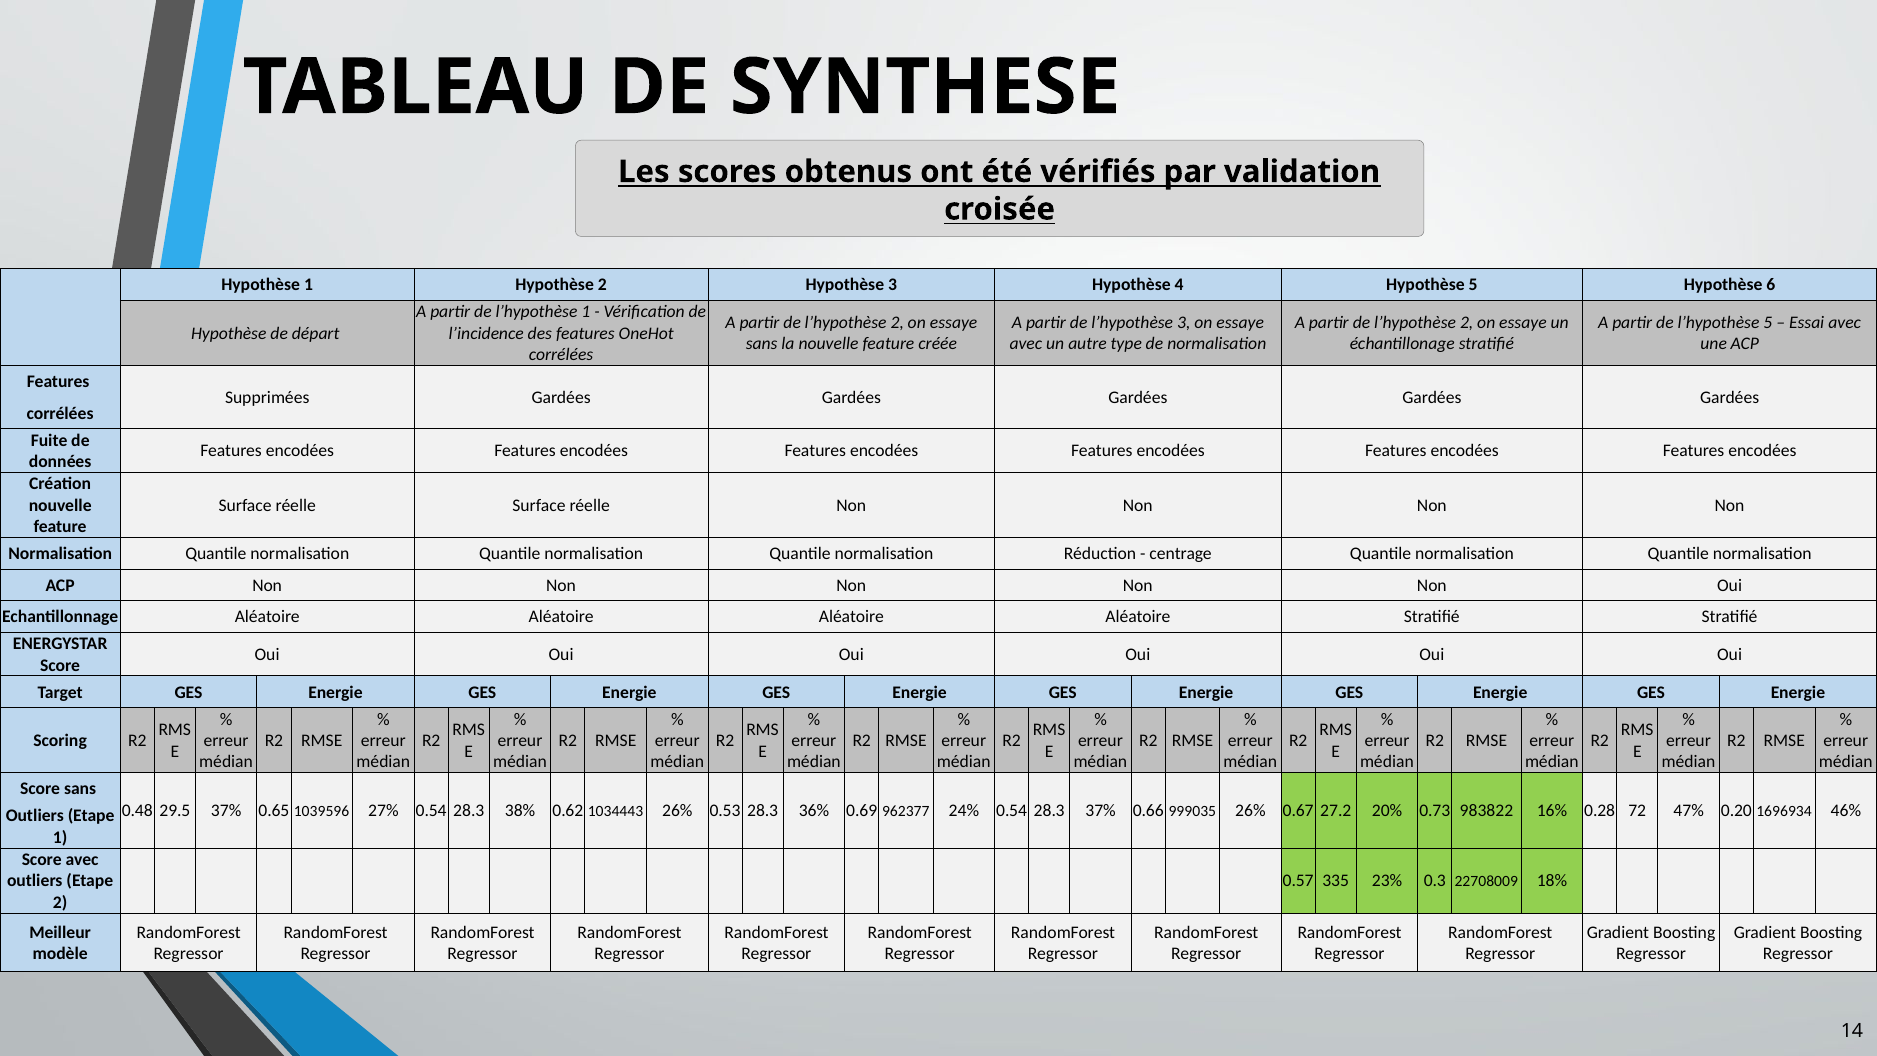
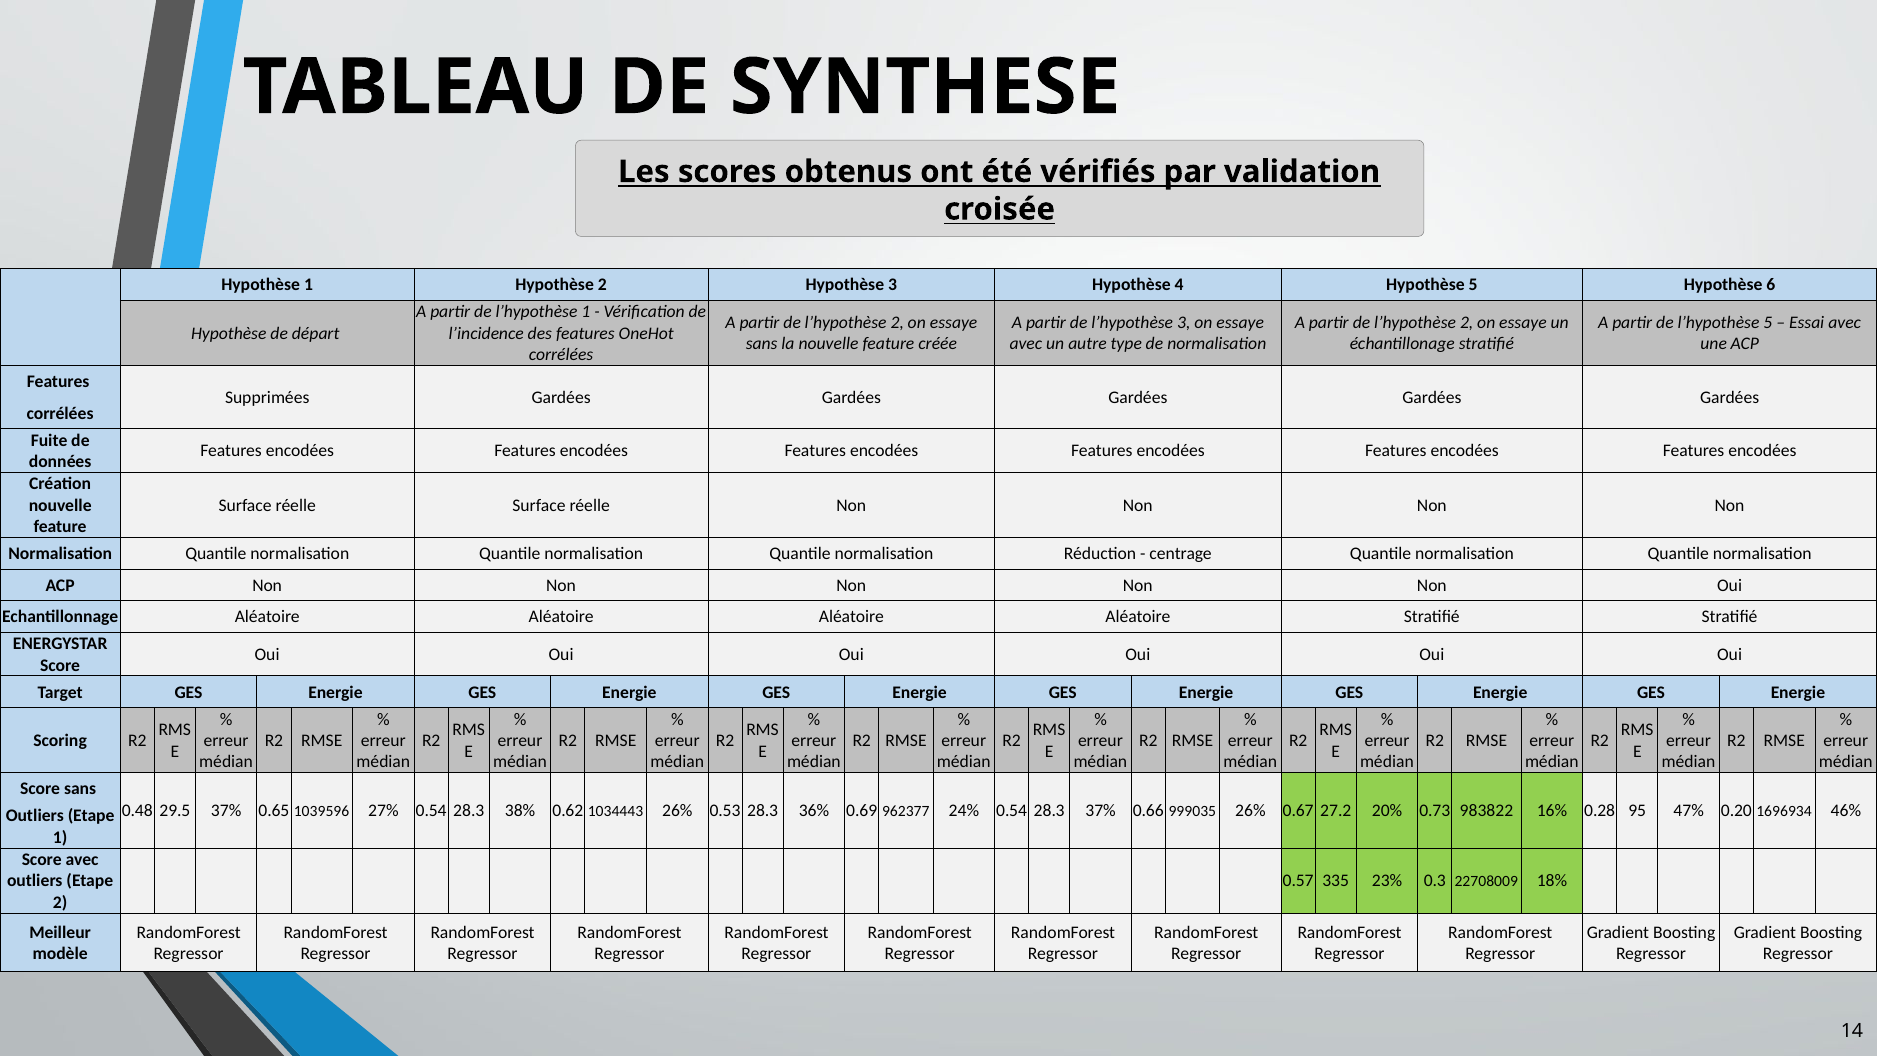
72: 72 -> 95 (1637, 811)
